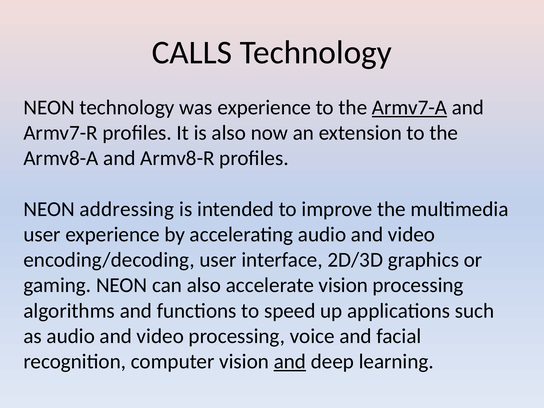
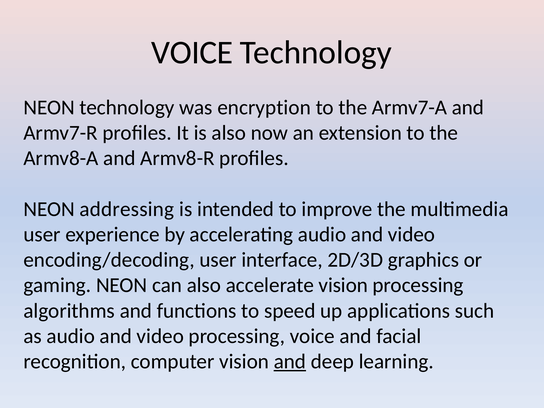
CALLS: CALLS -> VOICE (192, 53)
was experience: experience -> encryption (264, 107)
Armv7-A underline: present -> none (409, 107)
